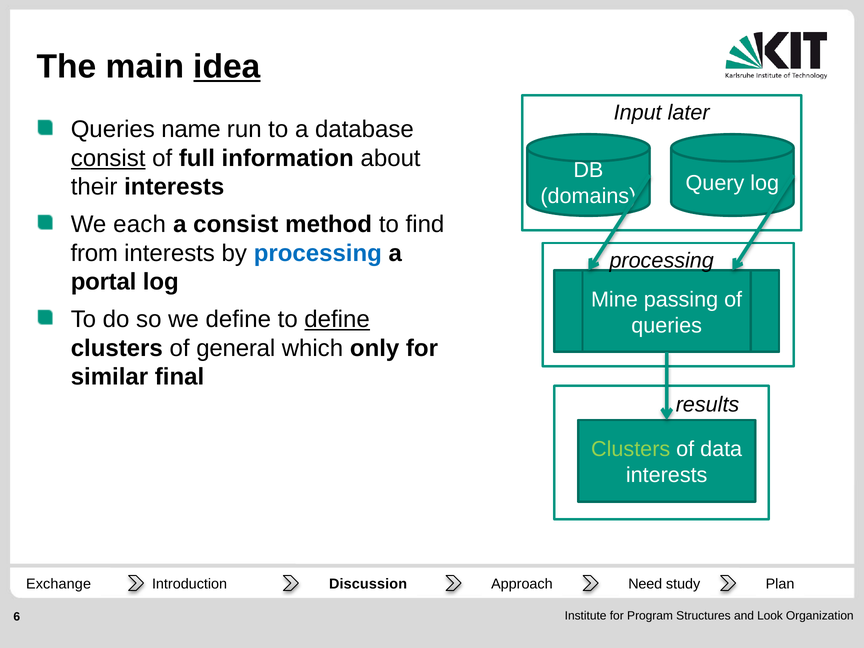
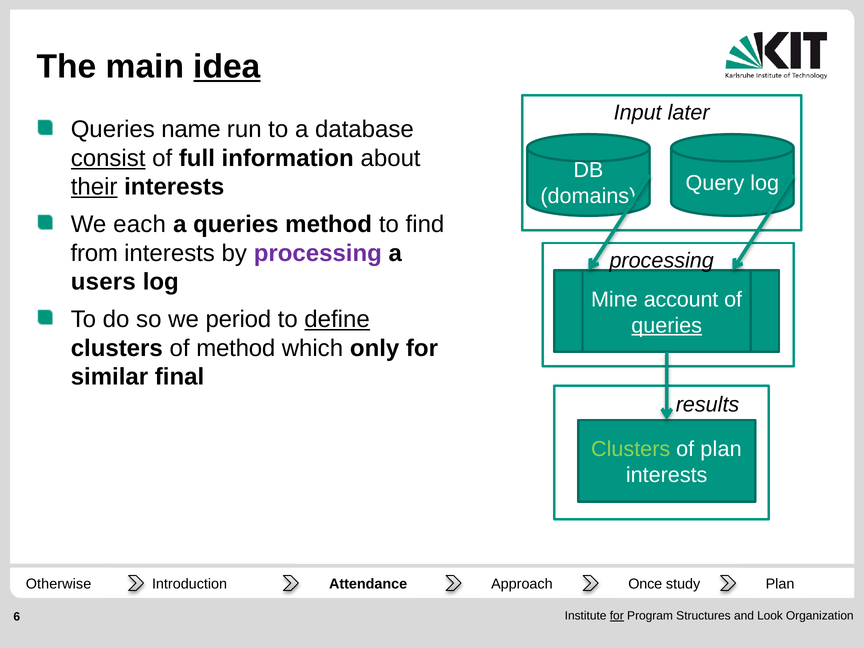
their underline: none -> present (94, 187)
a consist: consist -> queries (236, 224)
processing colour: blue -> purple (318, 253)
portal: portal -> users (103, 282)
passing: passing -> account (681, 300)
we define: define -> period (238, 319)
queries underline: none -> present (667, 326)
of general: general -> method (236, 348)
of data: data -> plan (721, 449)
Exchange: Exchange -> Otherwise (59, 584)
Discussion: Discussion -> Attendance (368, 584)
Need: Need -> Once (645, 584)
for underline: none -> present (617, 616)
